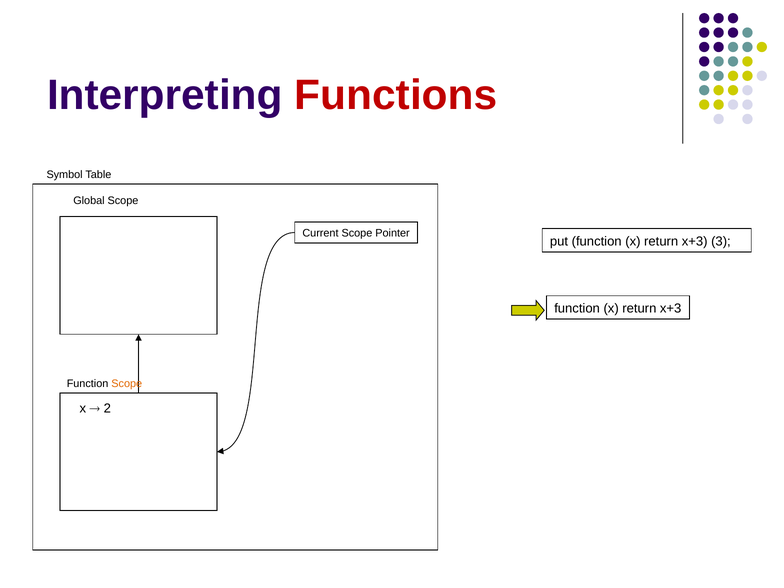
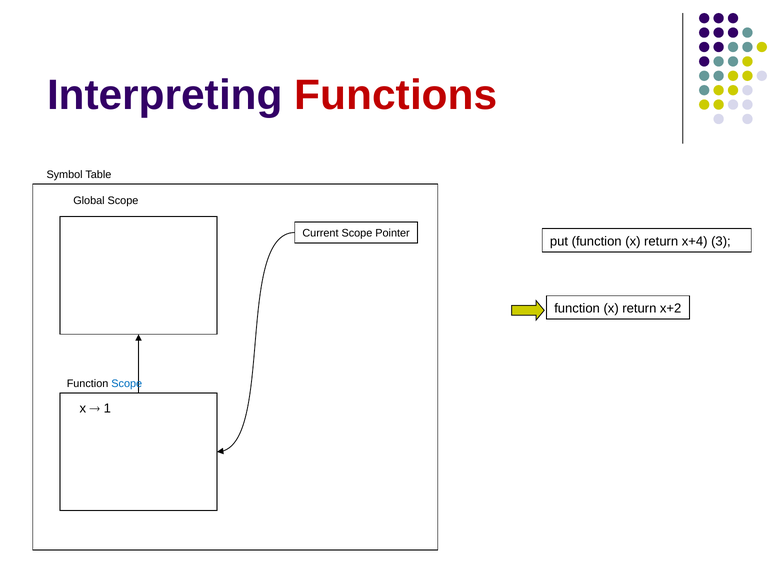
x+3: x+3 -> x+4 (695, 241)
x+3: x+3 -> x+2 (671, 308)
Scope colour: orange -> blue (127, 384)
2: 2 -> 1 (107, 409)
